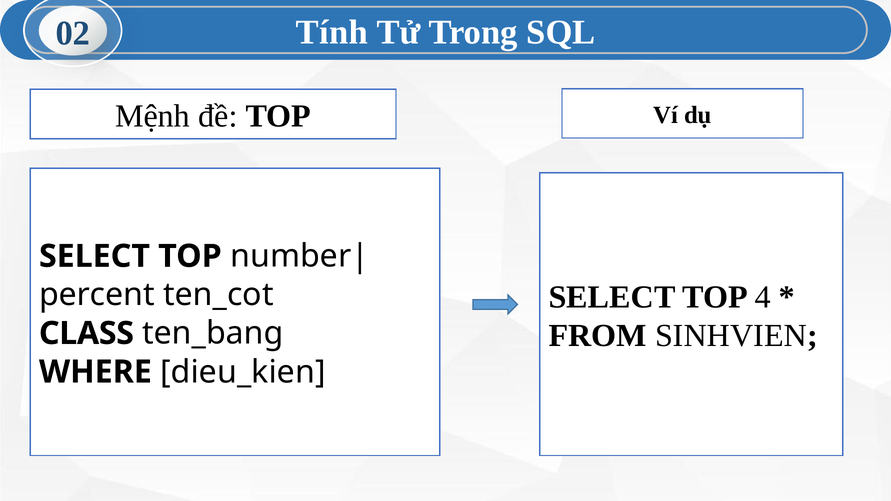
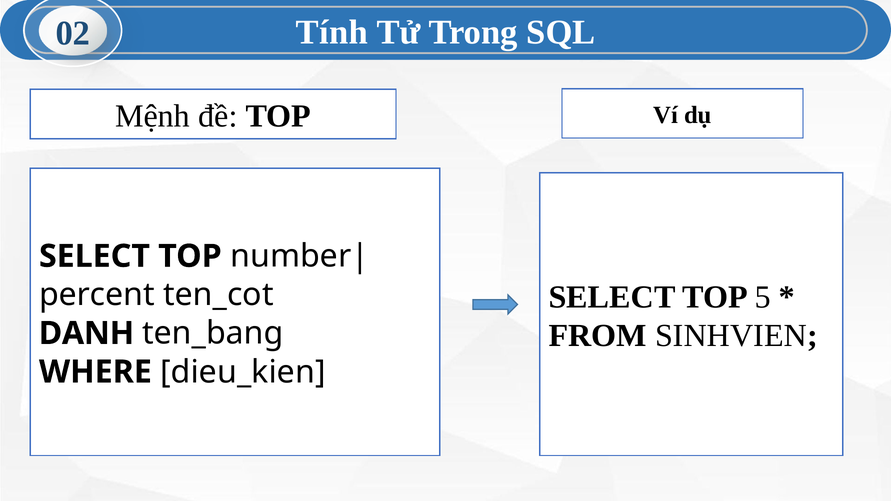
4: 4 -> 5 (763, 297)
CLASS: CLASS -> DANH (86, 334)
